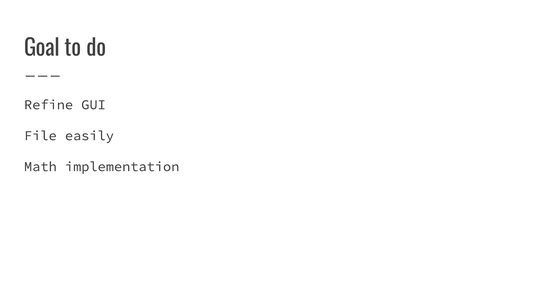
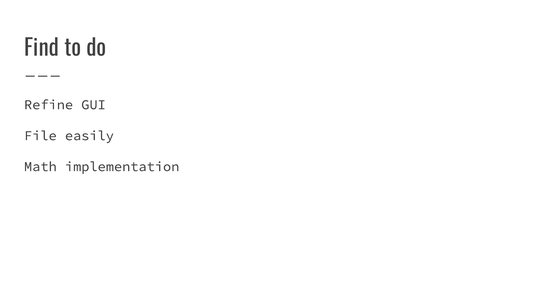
Goal: Goal -> Find (42, 48)
